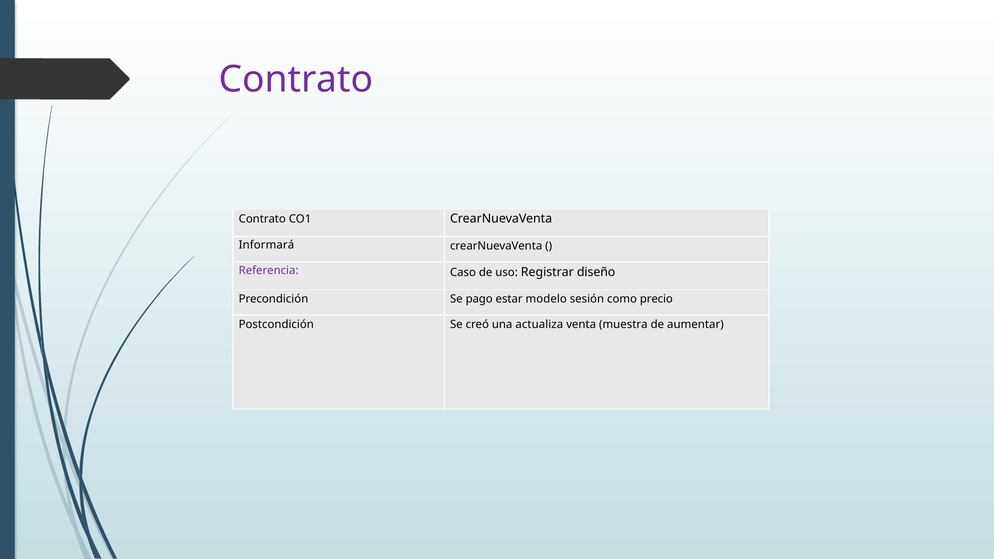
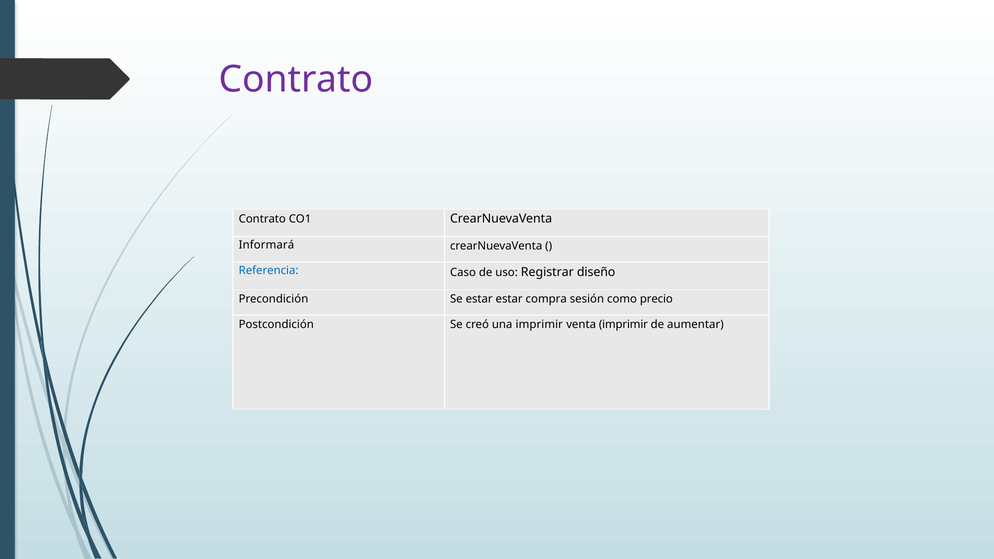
Referencia colour: purple -> blue (269, 270)
Se pago: pago -> estar (479, 299)
modelo: modelo -> compra (546, 299)
una actualiza: actualiza -> imprimir (539, 325)
venta muestra: muestra -> imprimir (623, 325)
